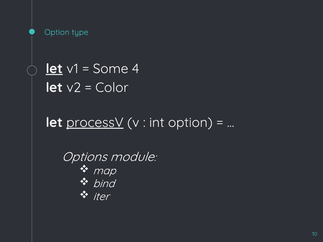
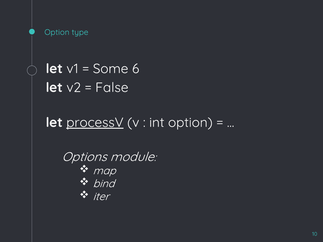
let underline: present -> none (54, 69)
4: 4 -> 6 (136, 69)
Color: Color -> False (112, 88)
